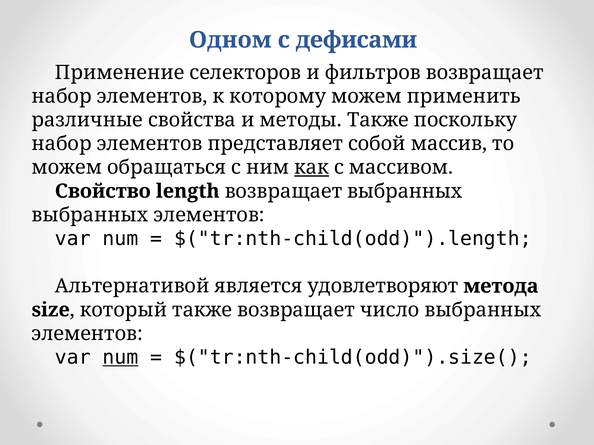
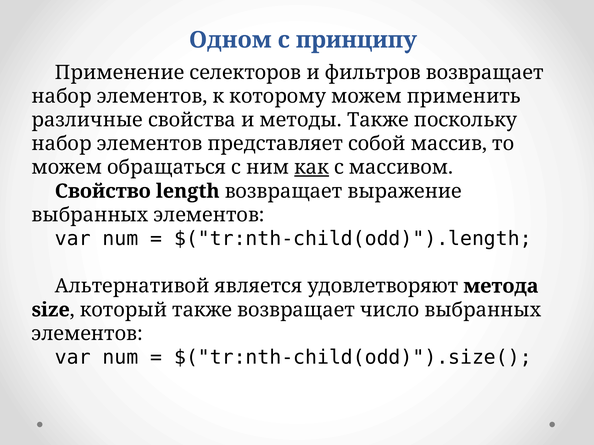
дефисами: дефисами -> принципу (356, 40)
возвращает выбранных: выбранных -> выражение (405, 191)
num underline: present -> none (120, 358)
